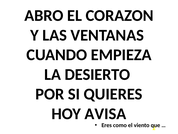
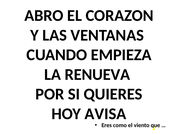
DESIERTO: DESIERTO -> RENUEVA (97, 74)
